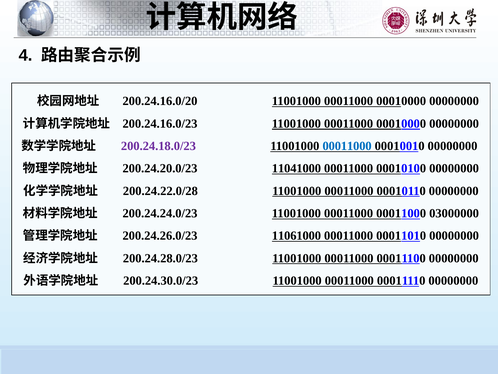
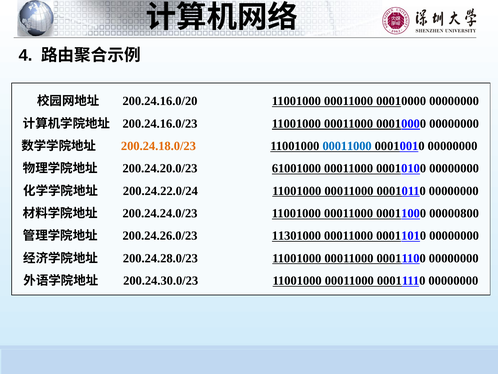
200.24.18.0/23 colour: purple -> orange (158, 146)
11041000: 11041000 -> 61001000 (296, 168)
200.24.22.0/28: 200.24.22.0/28 -> 200.24.22.0/24 (160, 191)
03000000: 03000000 -> 00000800 (454, 213)
11061000: 11061000 -> 11301000 (296, 236)
